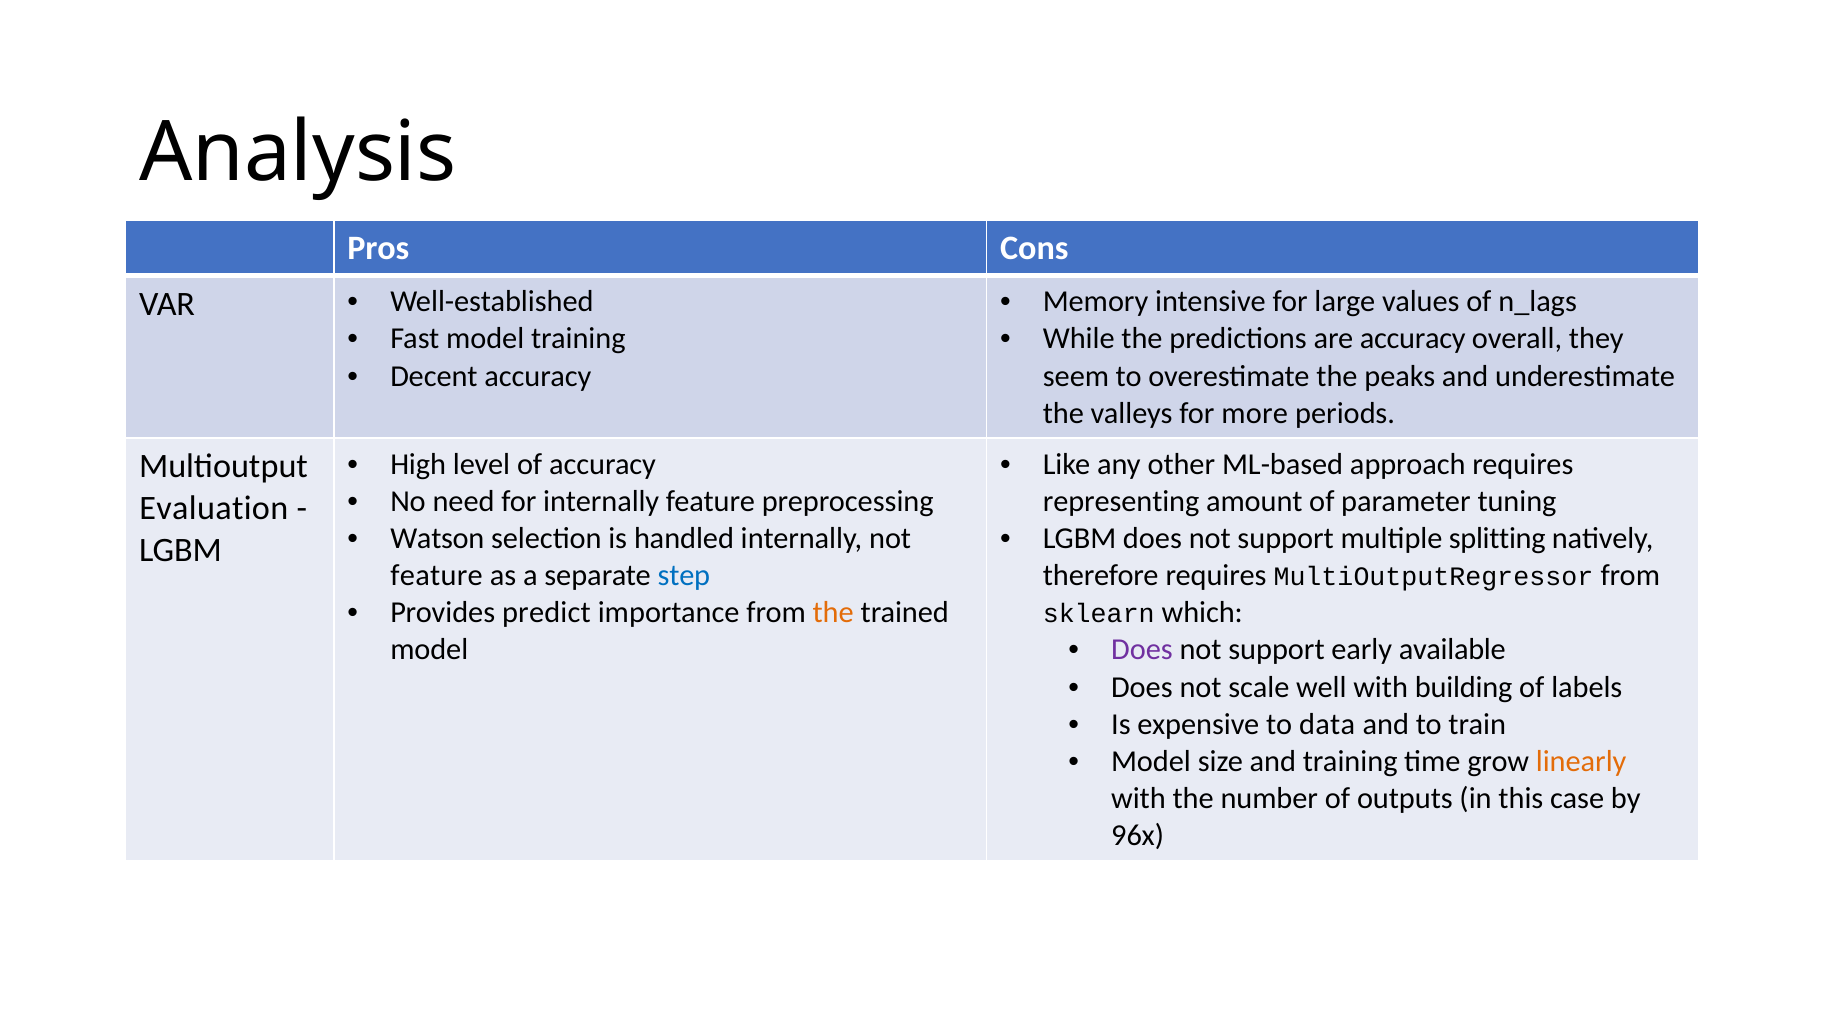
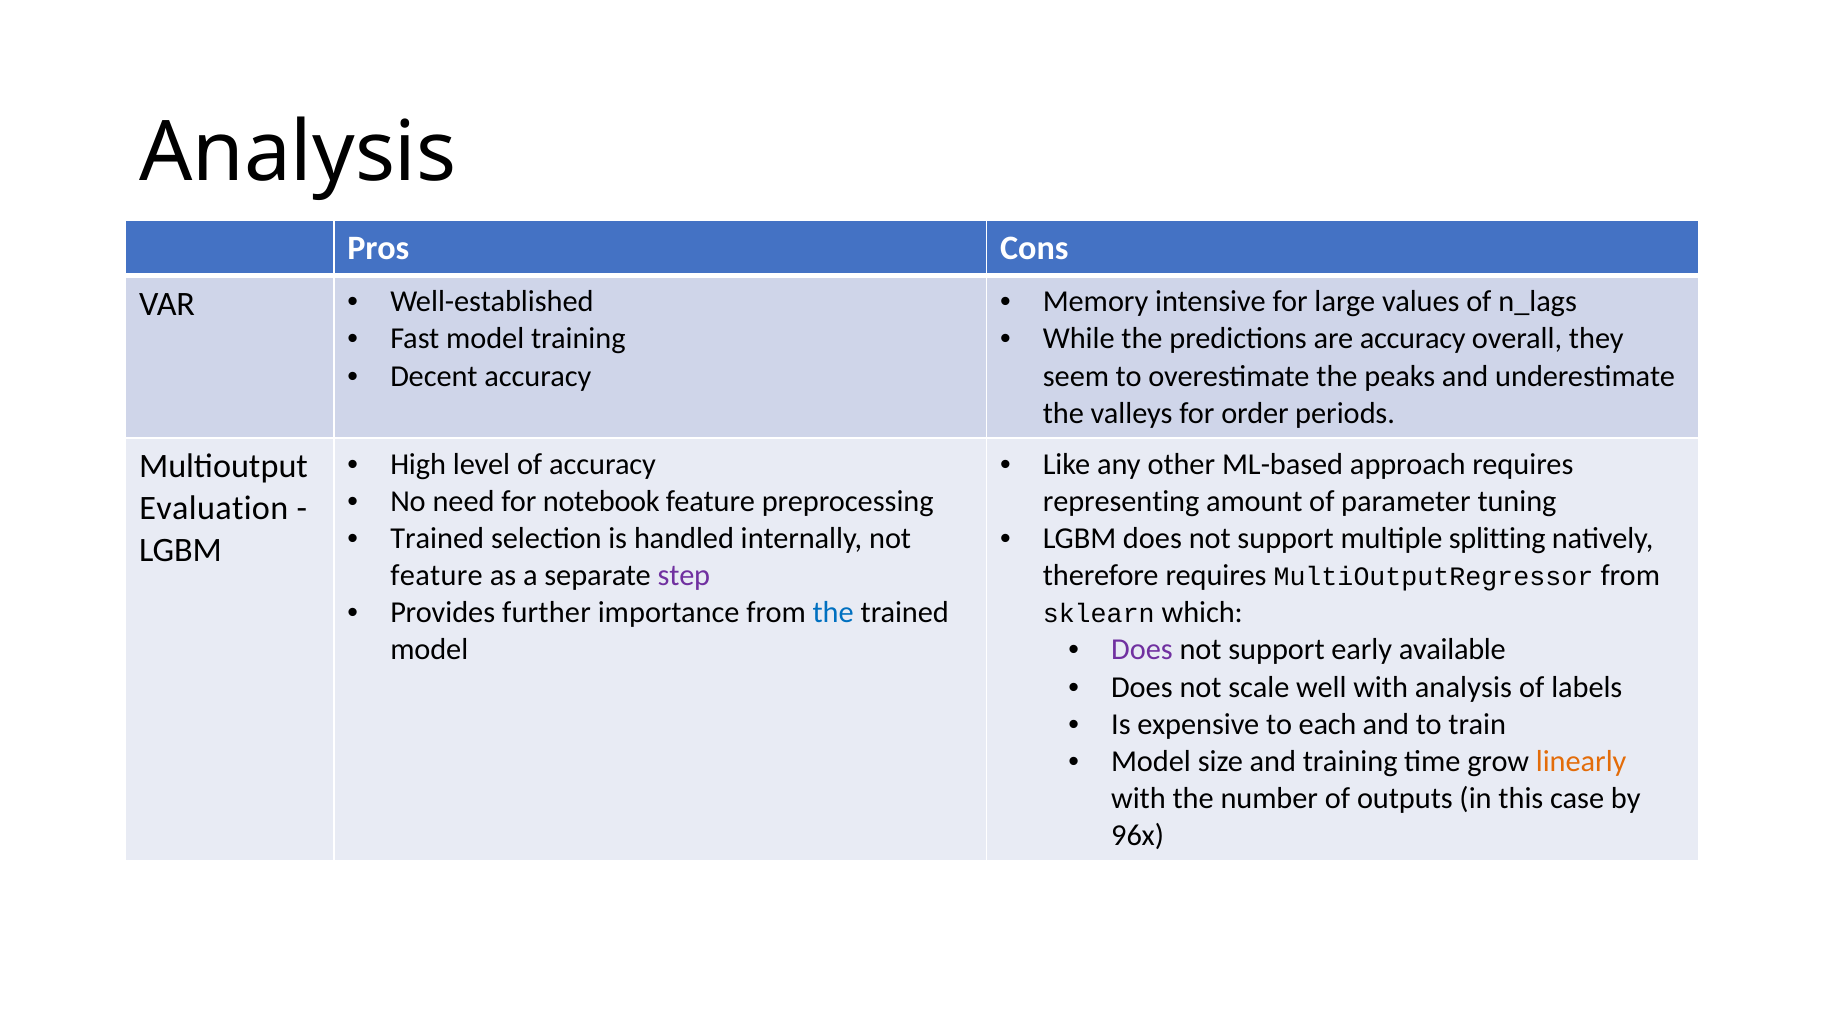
more: more -> order (1255, 413)
for internally: internally -> notebook (601, 501)
Watson: Watson -> Trained (437, 538)
step colour: blue -> purple (684, 576)
predict: predict -> further (546, 613)
the colour: orange -> blue (833, 613)
with building: building -> analysis (1463, 687)
data: data -> each (1327, 724)
